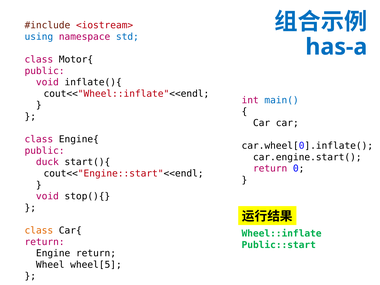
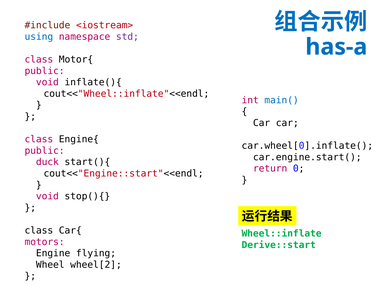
std colour: blue -> purple (127, 37)
class colour: orange -> black (39, 231)
return: return -> motors (45, 242)
Public::start: Public::start -> Derive::start (279, 245)
Engine return: return -> flying (96, 253)
wheel[5: wheel[5 -> wheel[2 (96, 265)
